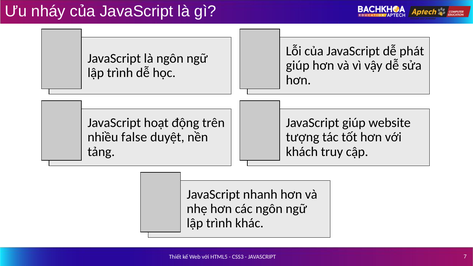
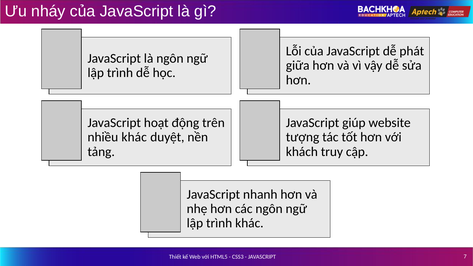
giúp: giúp -> giữa (298, 66)
nhiều false: false -> khác (134, 137)
